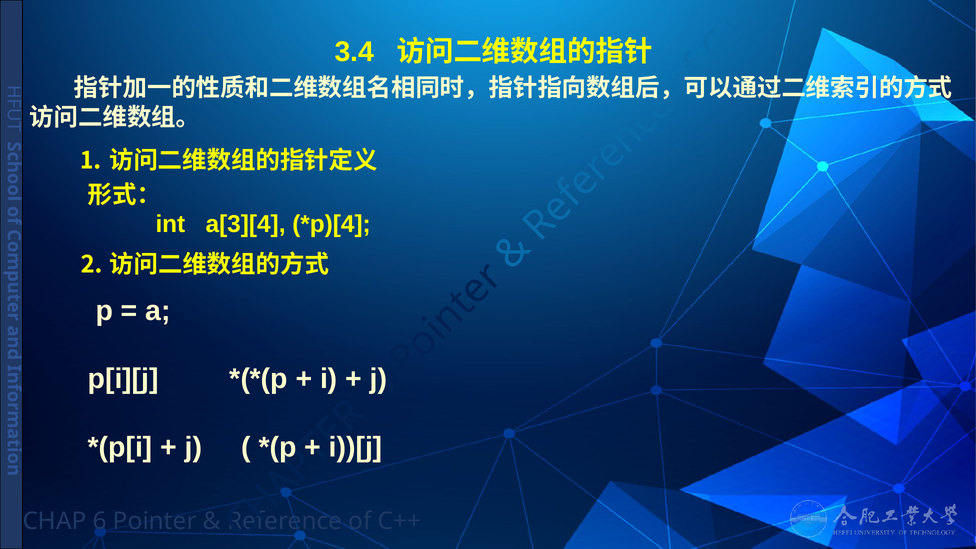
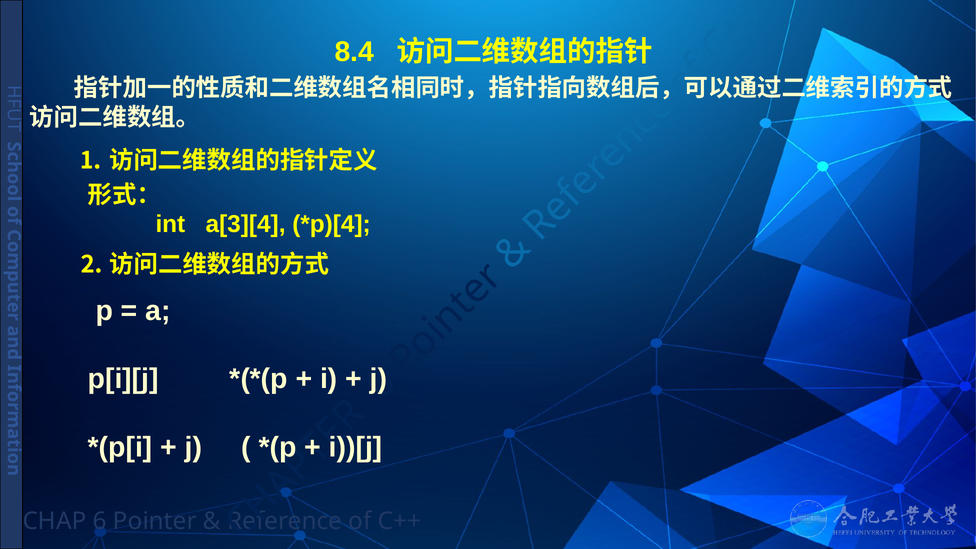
3.4: 3.4 -> 8.4 (354, 52)
